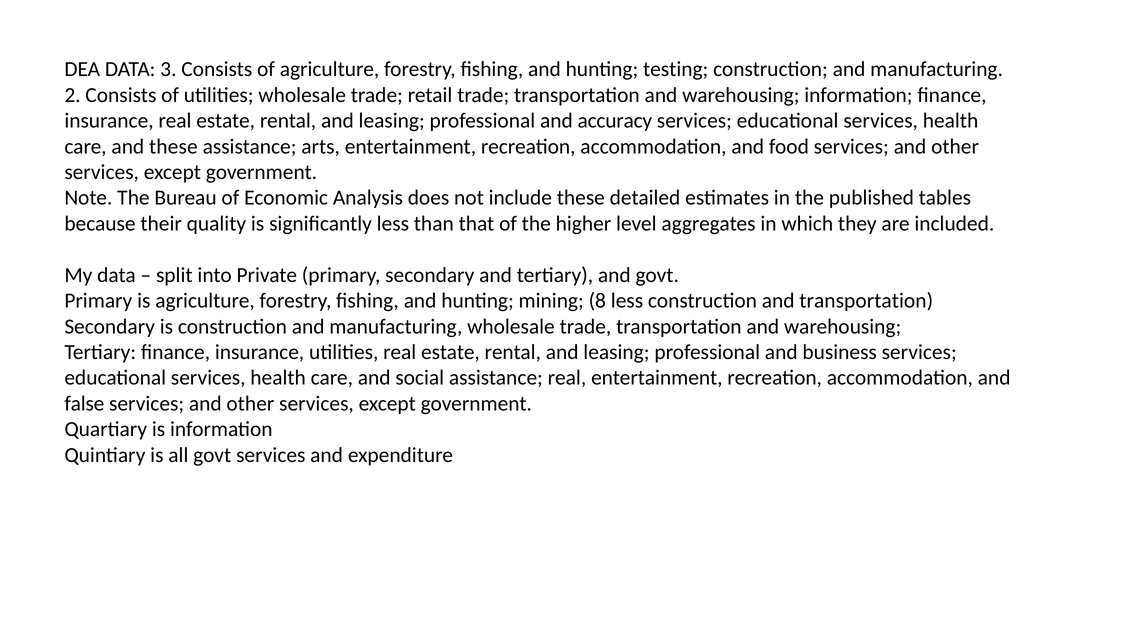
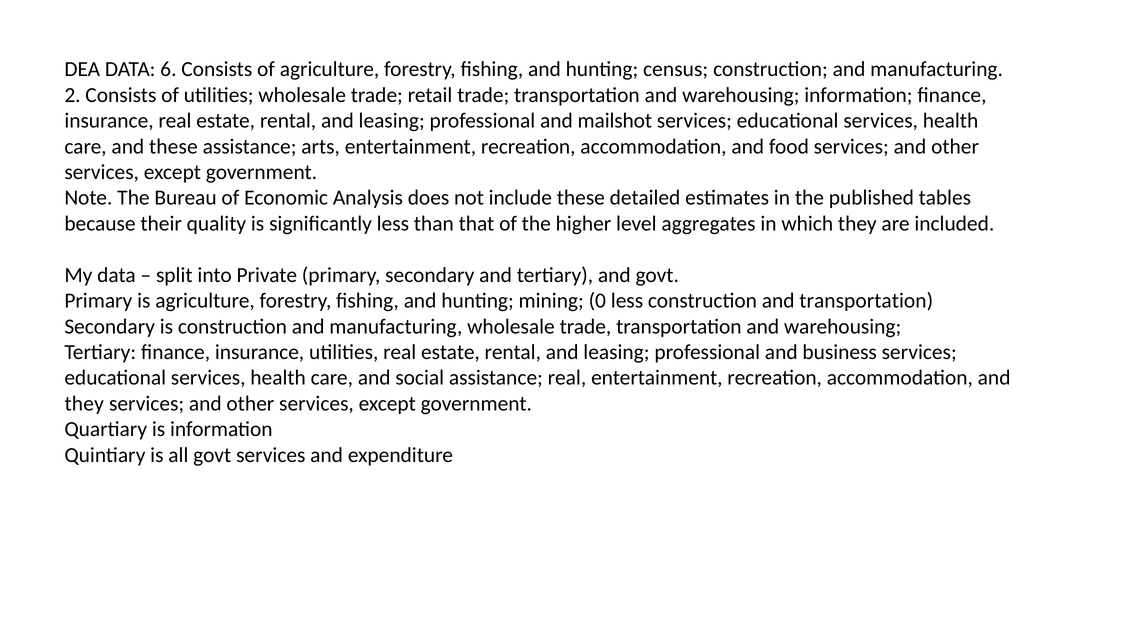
3: 3 -> 6 (168, 69)
testing: testing -> census (676, 69)
accuracy: accuracy -> mailshot (615, 121)
8: 8 -> 0 (597, 301)
false: false -> they (84, 404)
